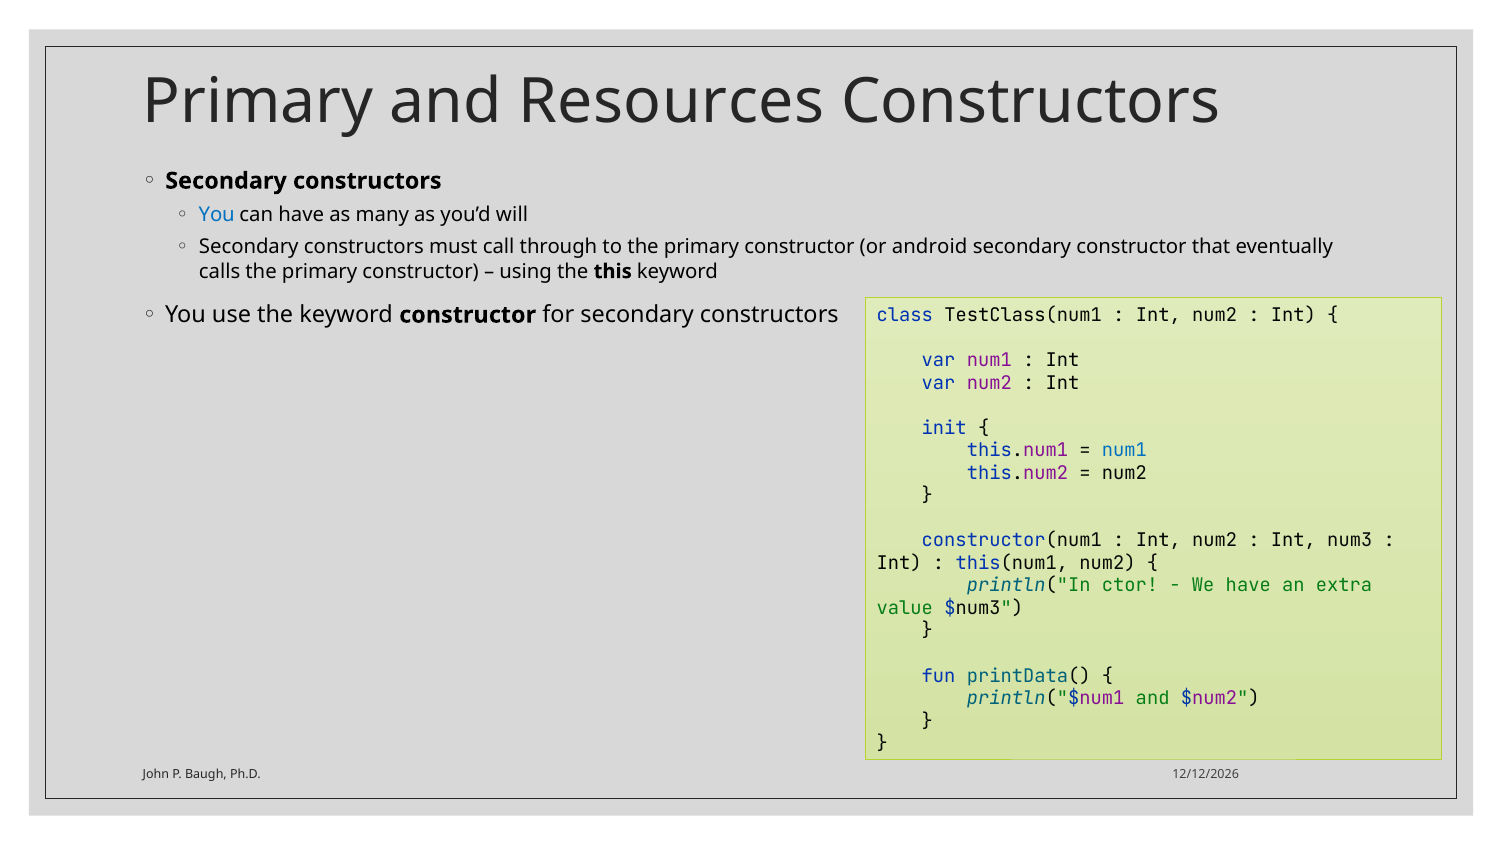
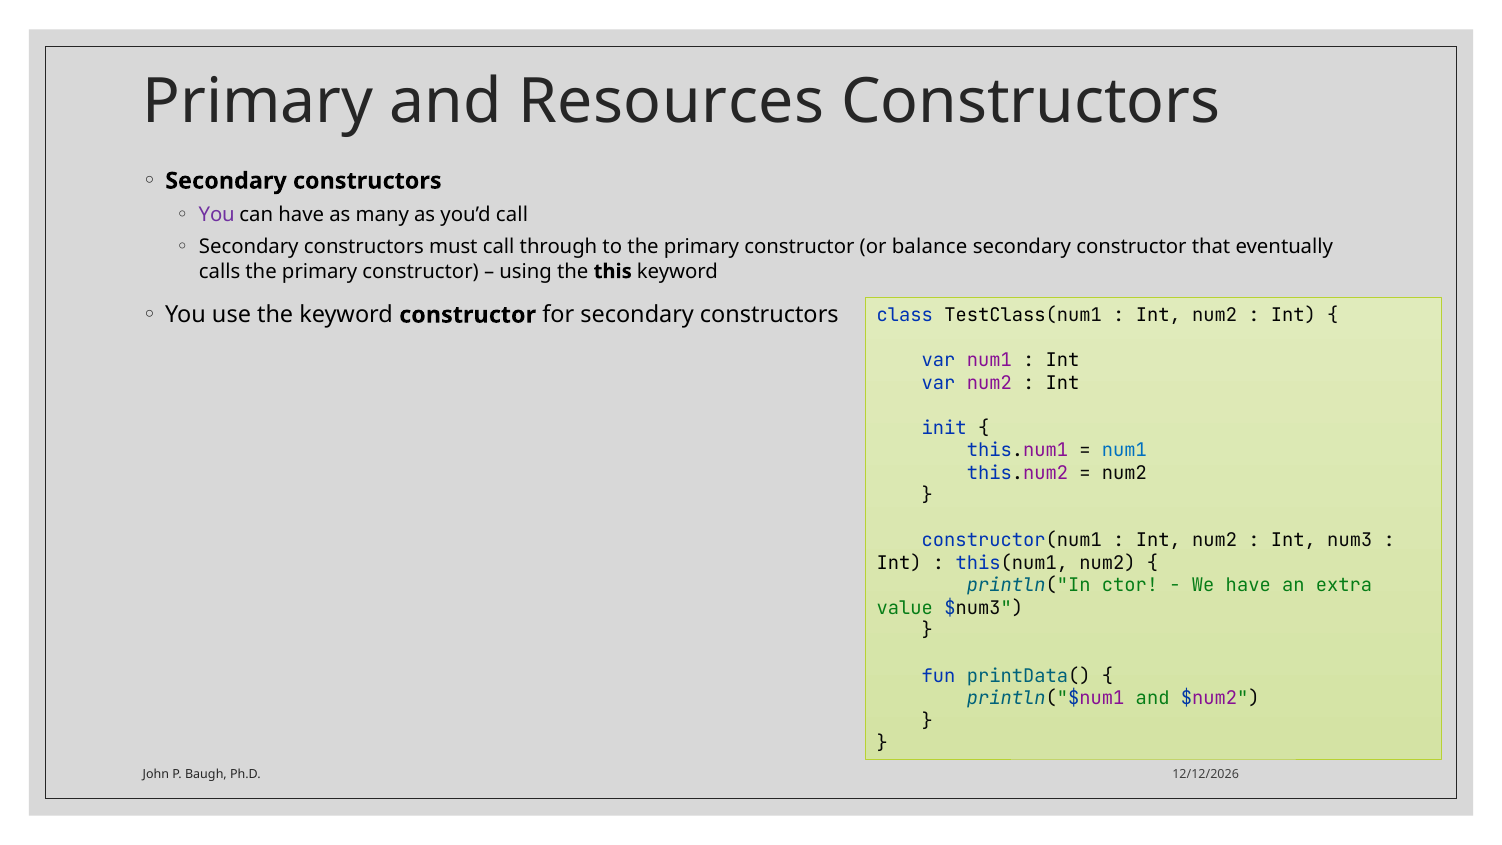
You colour: blue -> purple (217, 215)
you’d will: will -> call (512, 215)
android: android -> balance (930, 247)
